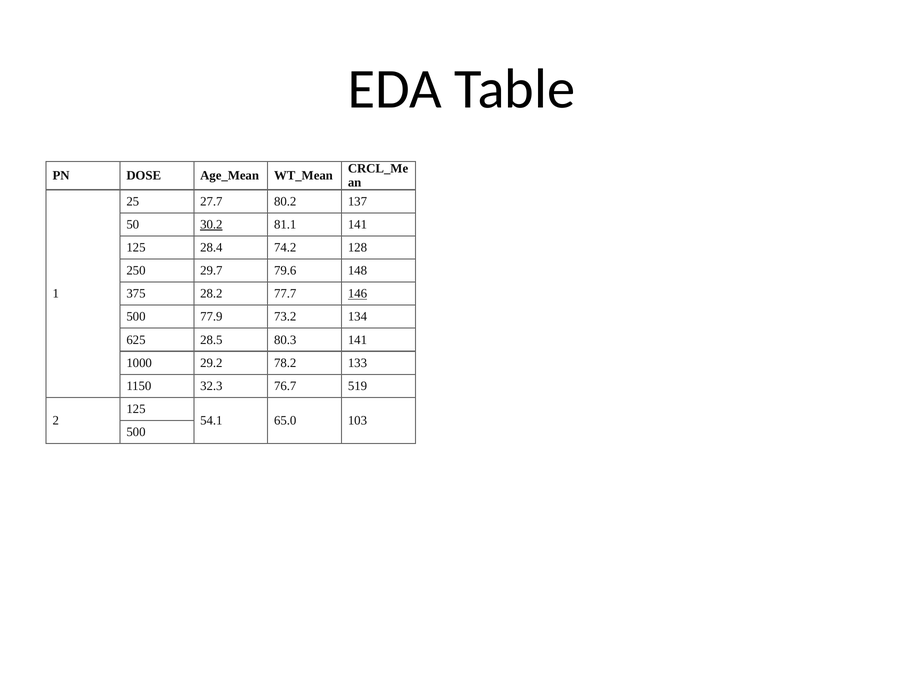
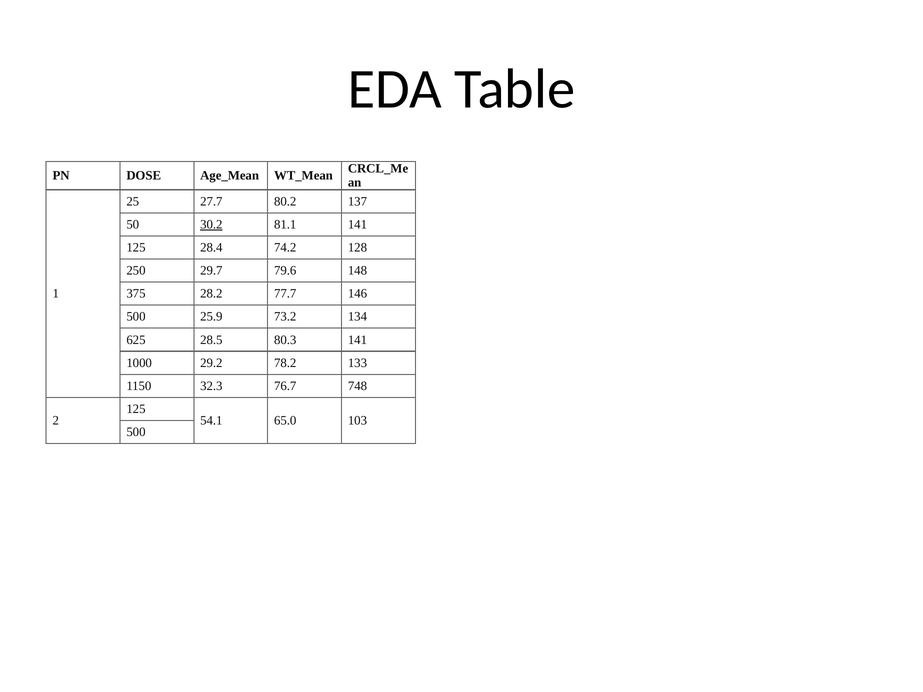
146 underline: present -> none (358, 294)
77.9: 77.9 -> 25.9 (211, 317)
519: 519 -> 748 (358, 386)
